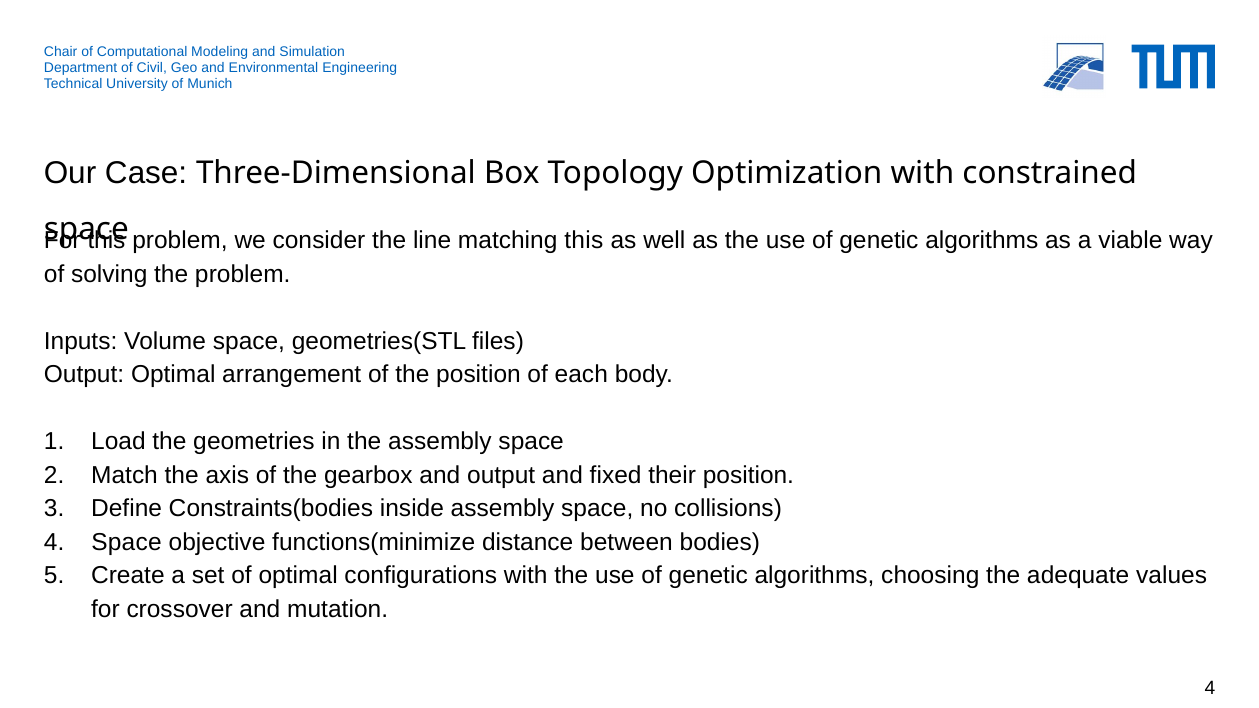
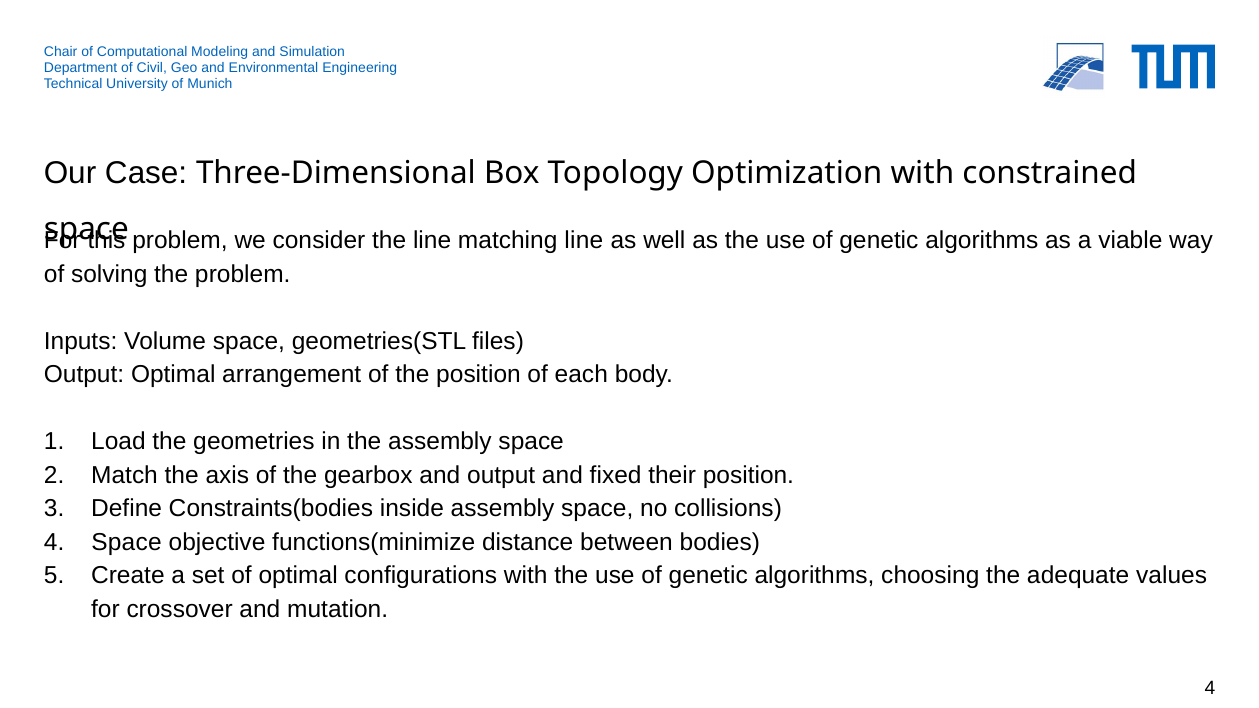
matching this: this -> line (584, 241)
